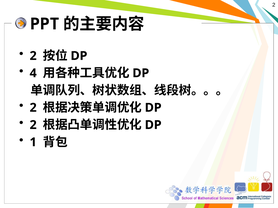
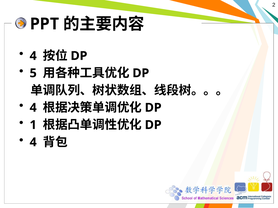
2: 2 -> 4 (33, 56)
4: 4 -> 5 (33, 73)
2: 2 -> 4 (33, 108)
2: 2 -> 1 (33, 125)
1: 1 -> 4 (33, 143)
